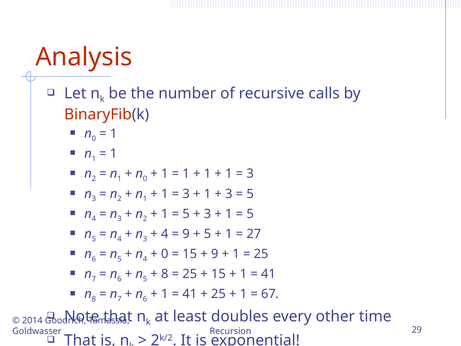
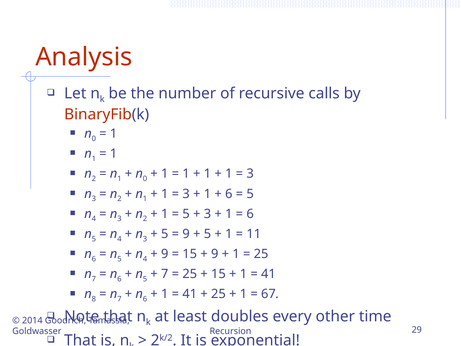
3: 3 -> 6 (229, 194)
5: 5 -> 6 (250, 214)
4: 4 -> 5 (165, 234)
27: 27 -> 11 (254, 234)
0: 0 -> 9 (165, 254)
8: 8 -> 7 (165, 274)
